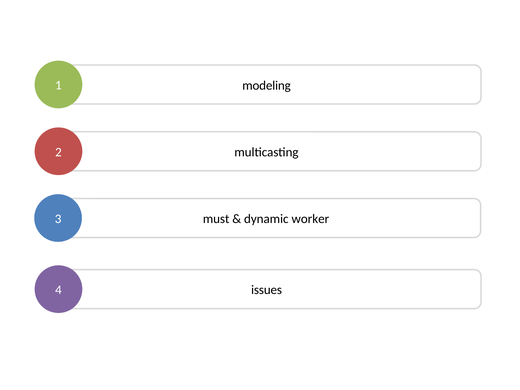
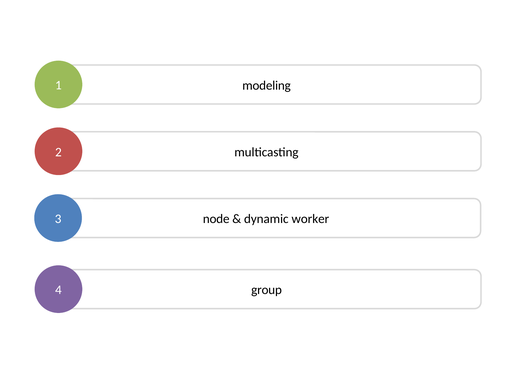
must: must -> node (216, 219)
issues: issues -> group (267, 290)
